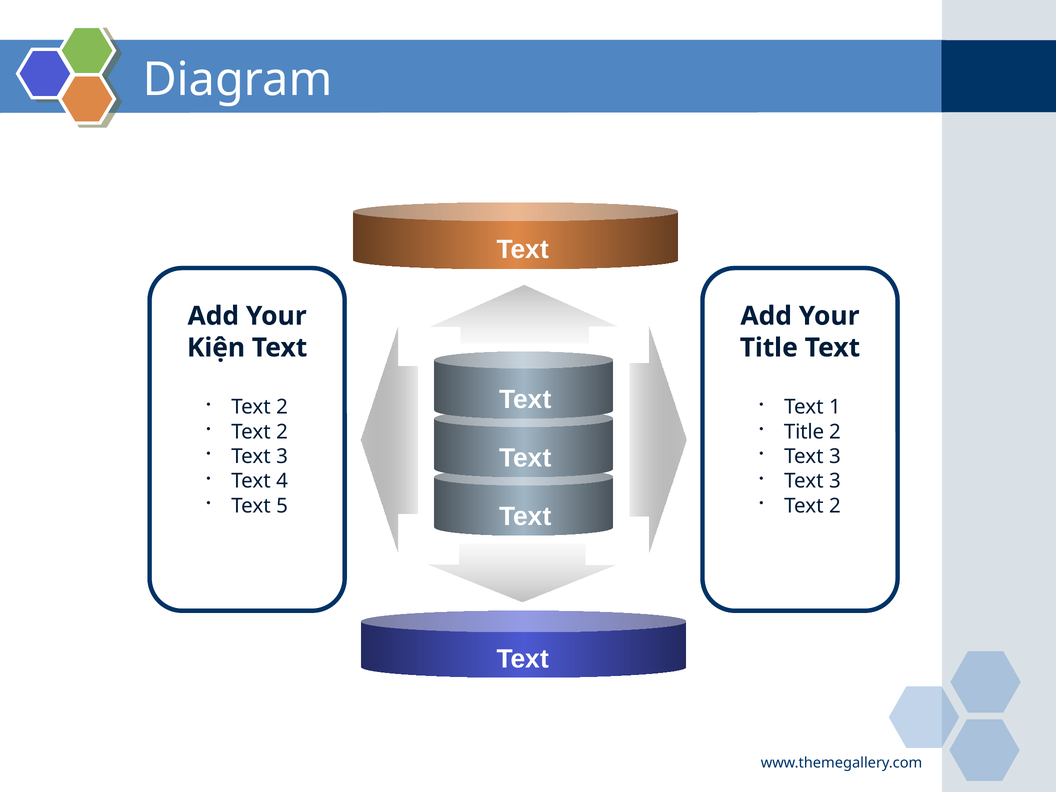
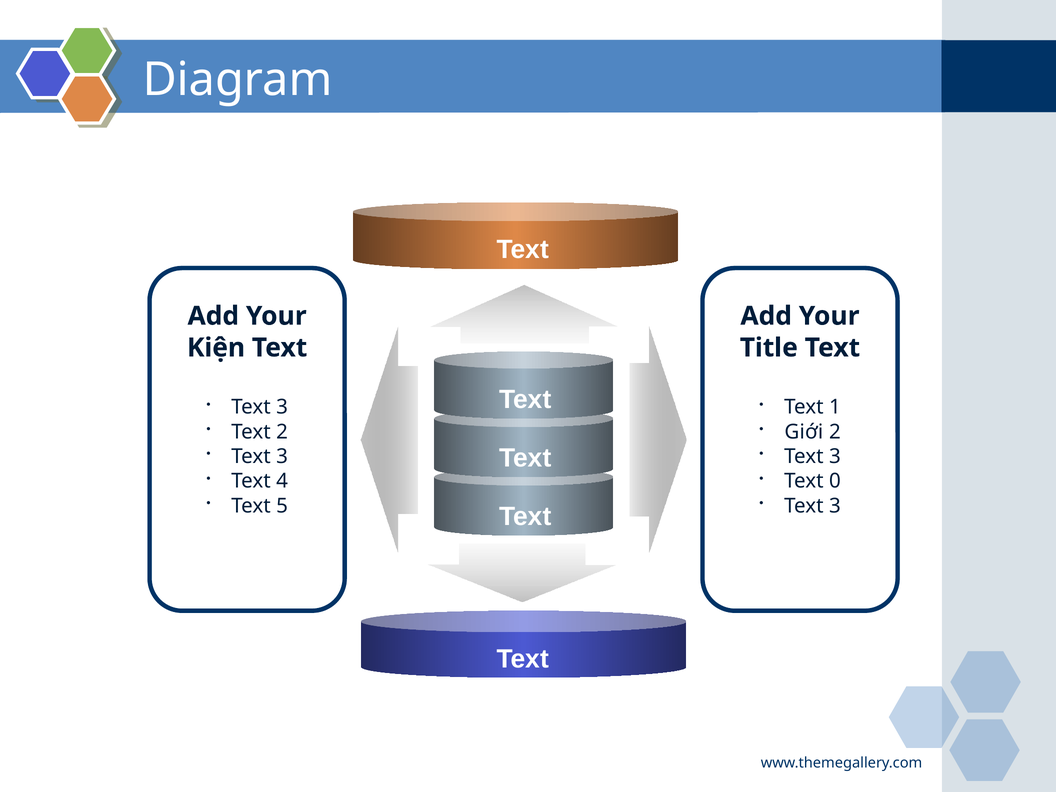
2: 2 -> 3 (282, 407)
Title: Title -> Giới (804, 432)
3: 3 -> 0 (835, 481)
2: 2 -> 3 (835, 506)
